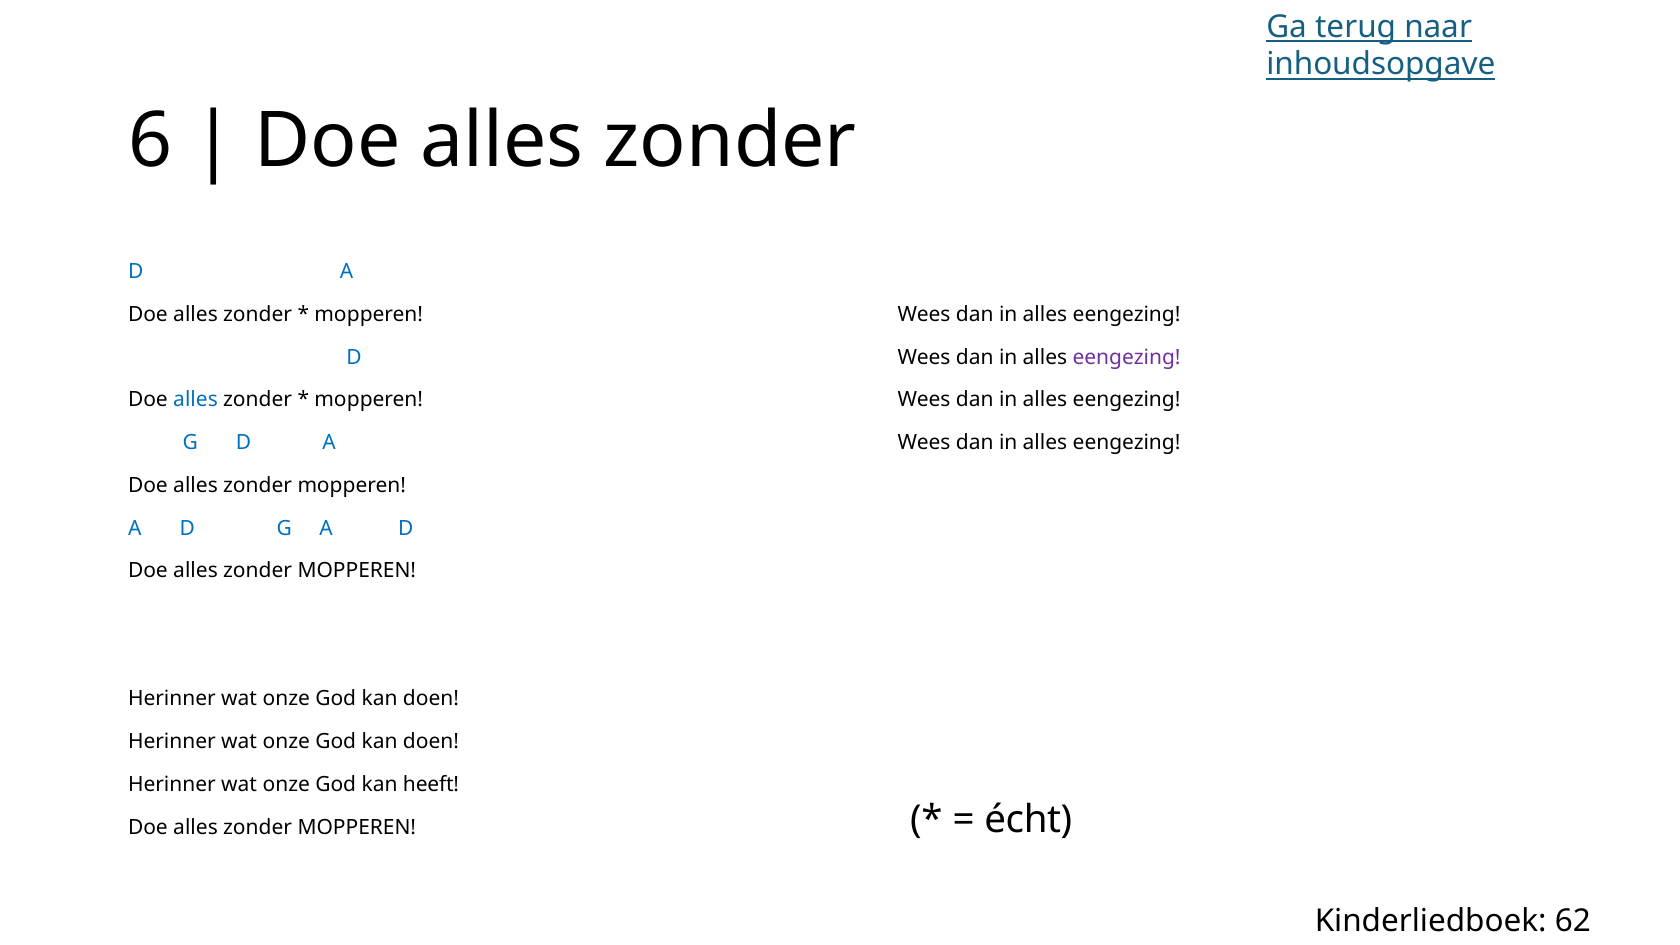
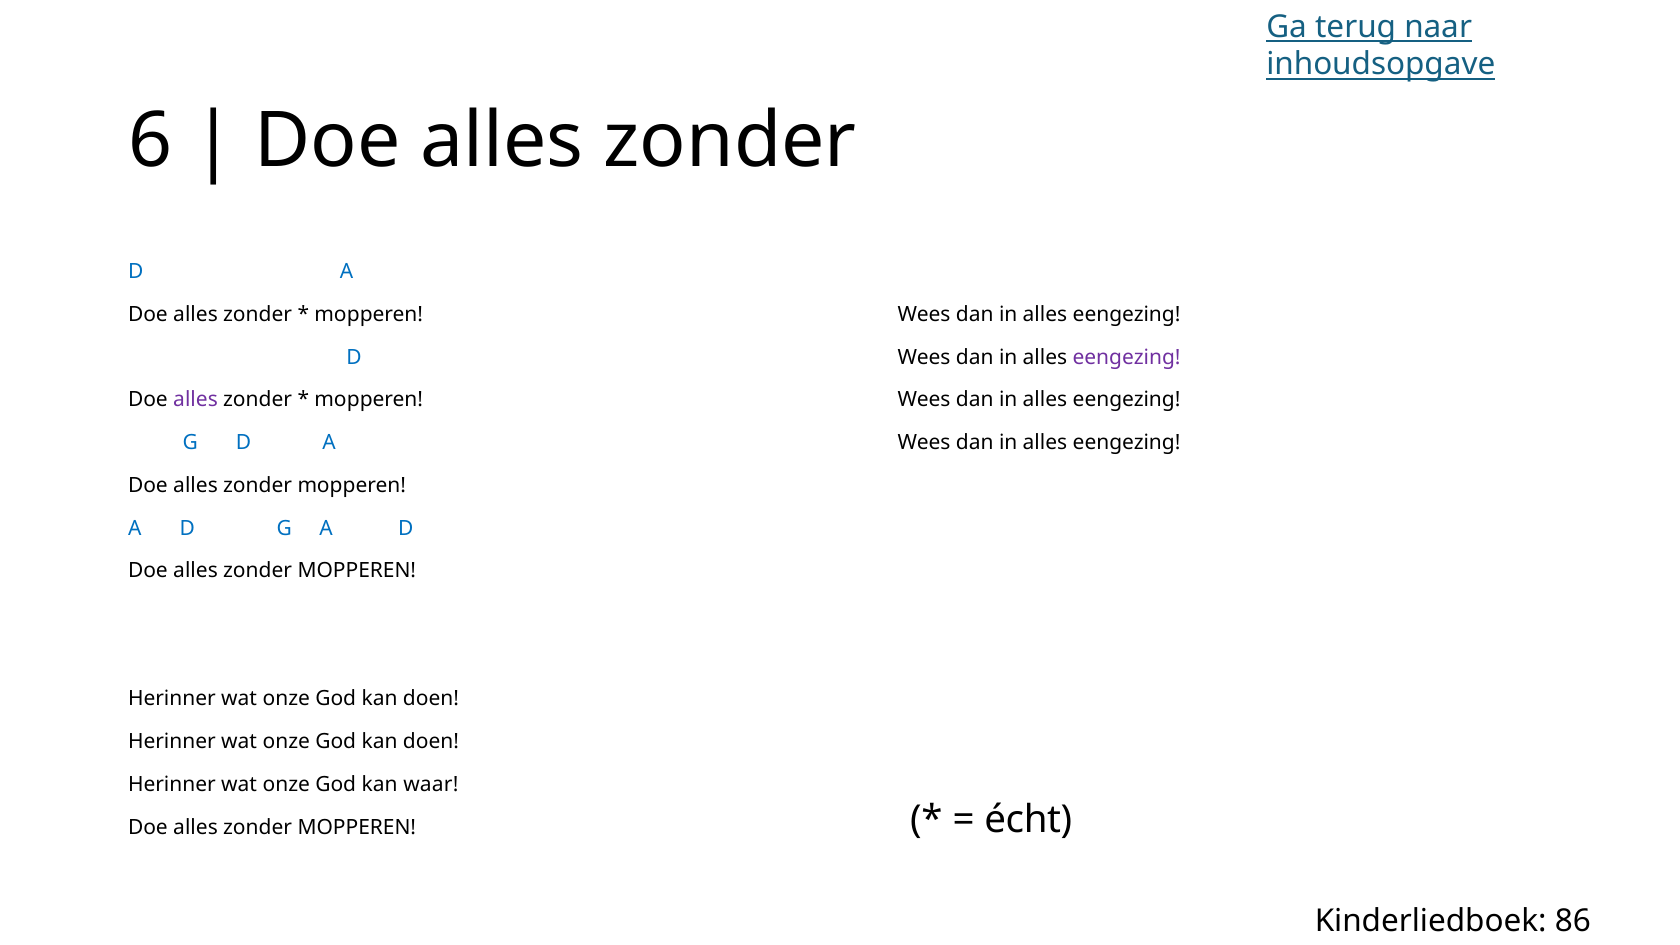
alles colour: blue -> purple (196, 400)
heeft: heeft -> waar (431, 784)
62: 62 -> 86 (1573, 921)
